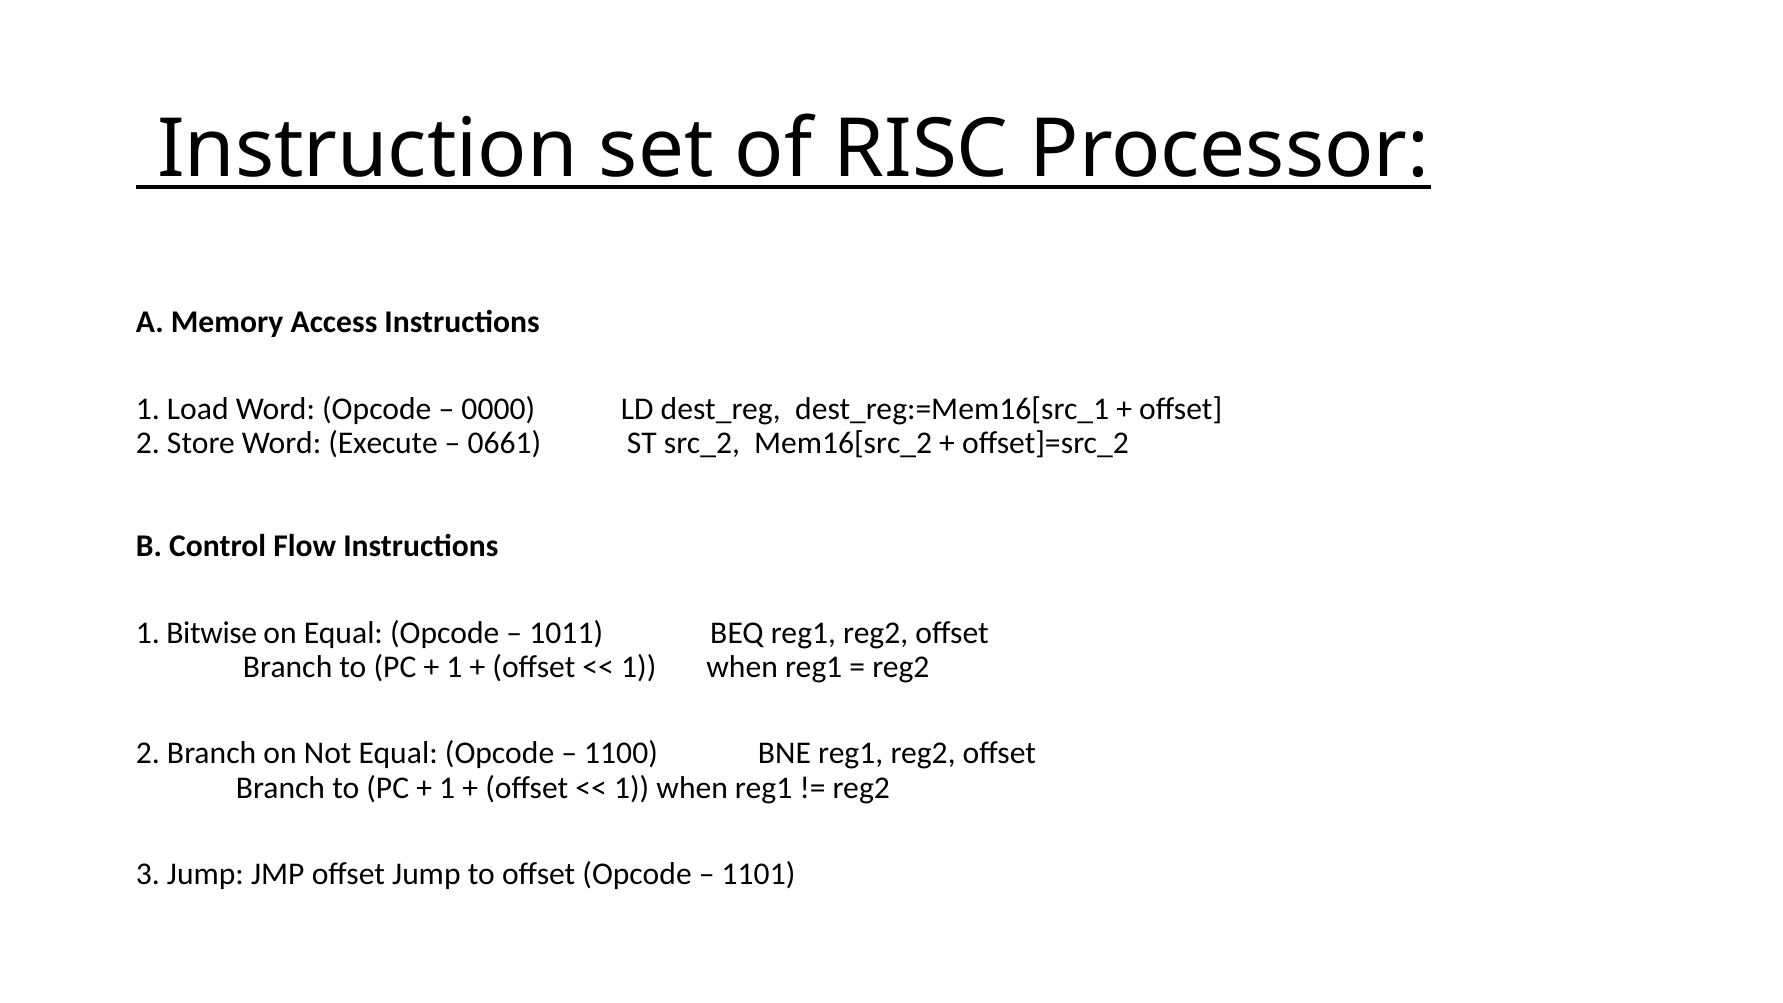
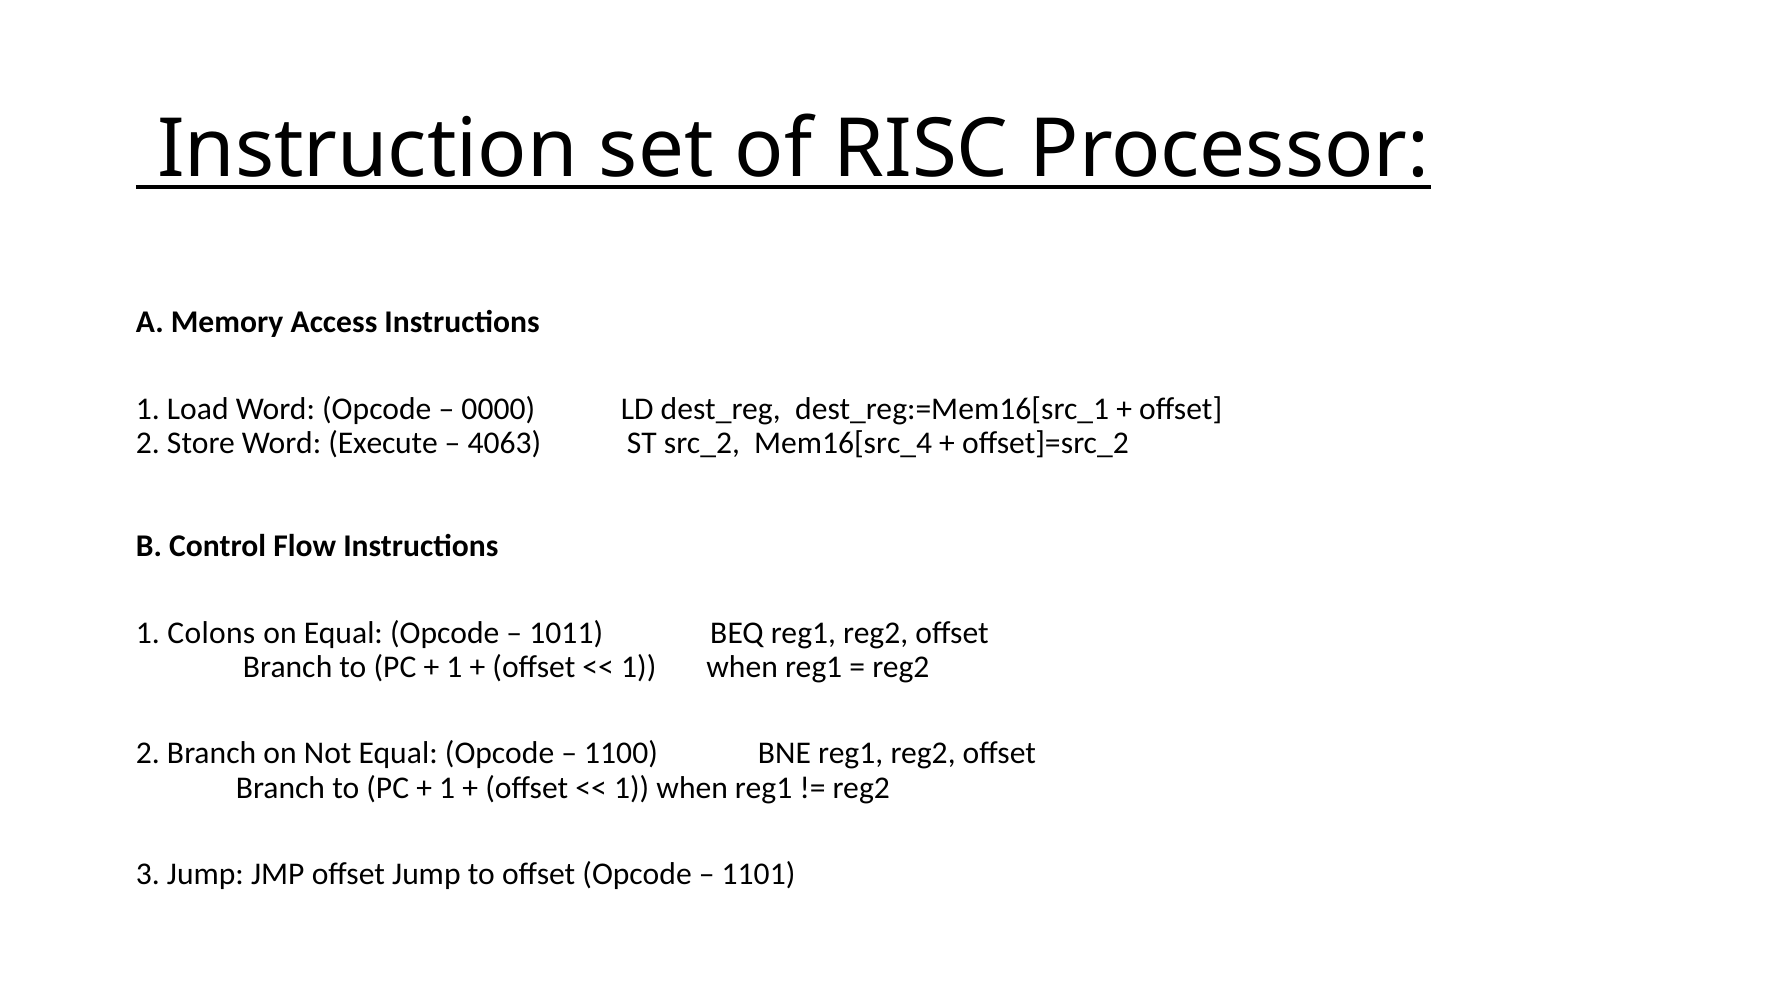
0661: 0661 -> 4063 (504, 443)
Mem16[src_2: Mem16[src_2 -> Mem16[src_4 (843, 443)
Bitwise: Bitwise -> Colons (211, 633)
